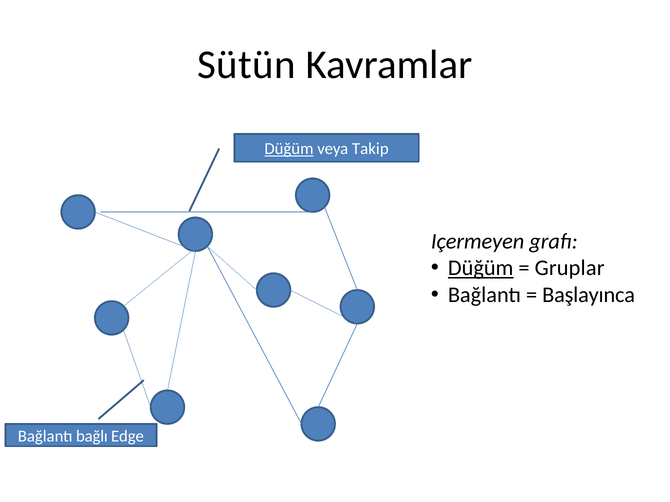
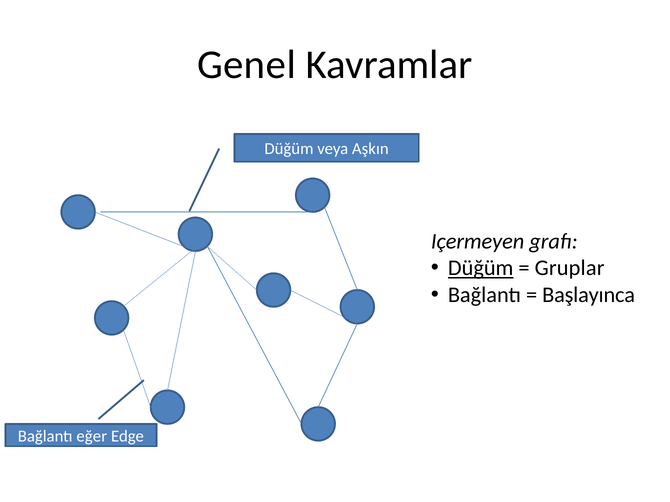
Sütün: Sütün -> Genel (247, 65)
Düğüm underline: present -> none (289, 149)
Takip: Takip -> Aşkın (370, 149)
bağlı: bağlı -> eğer (92, 437)
